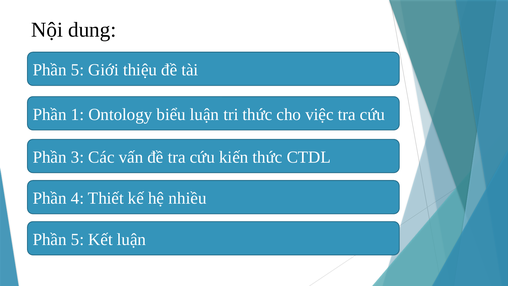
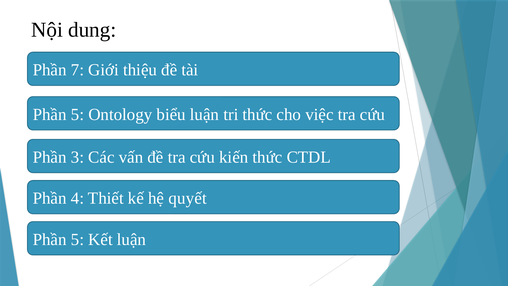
5: 5 -> 7 (77, 70)
1: 1 -> 5 (77, 114)
nhiều: nhiều -> quyết (188, 198)
